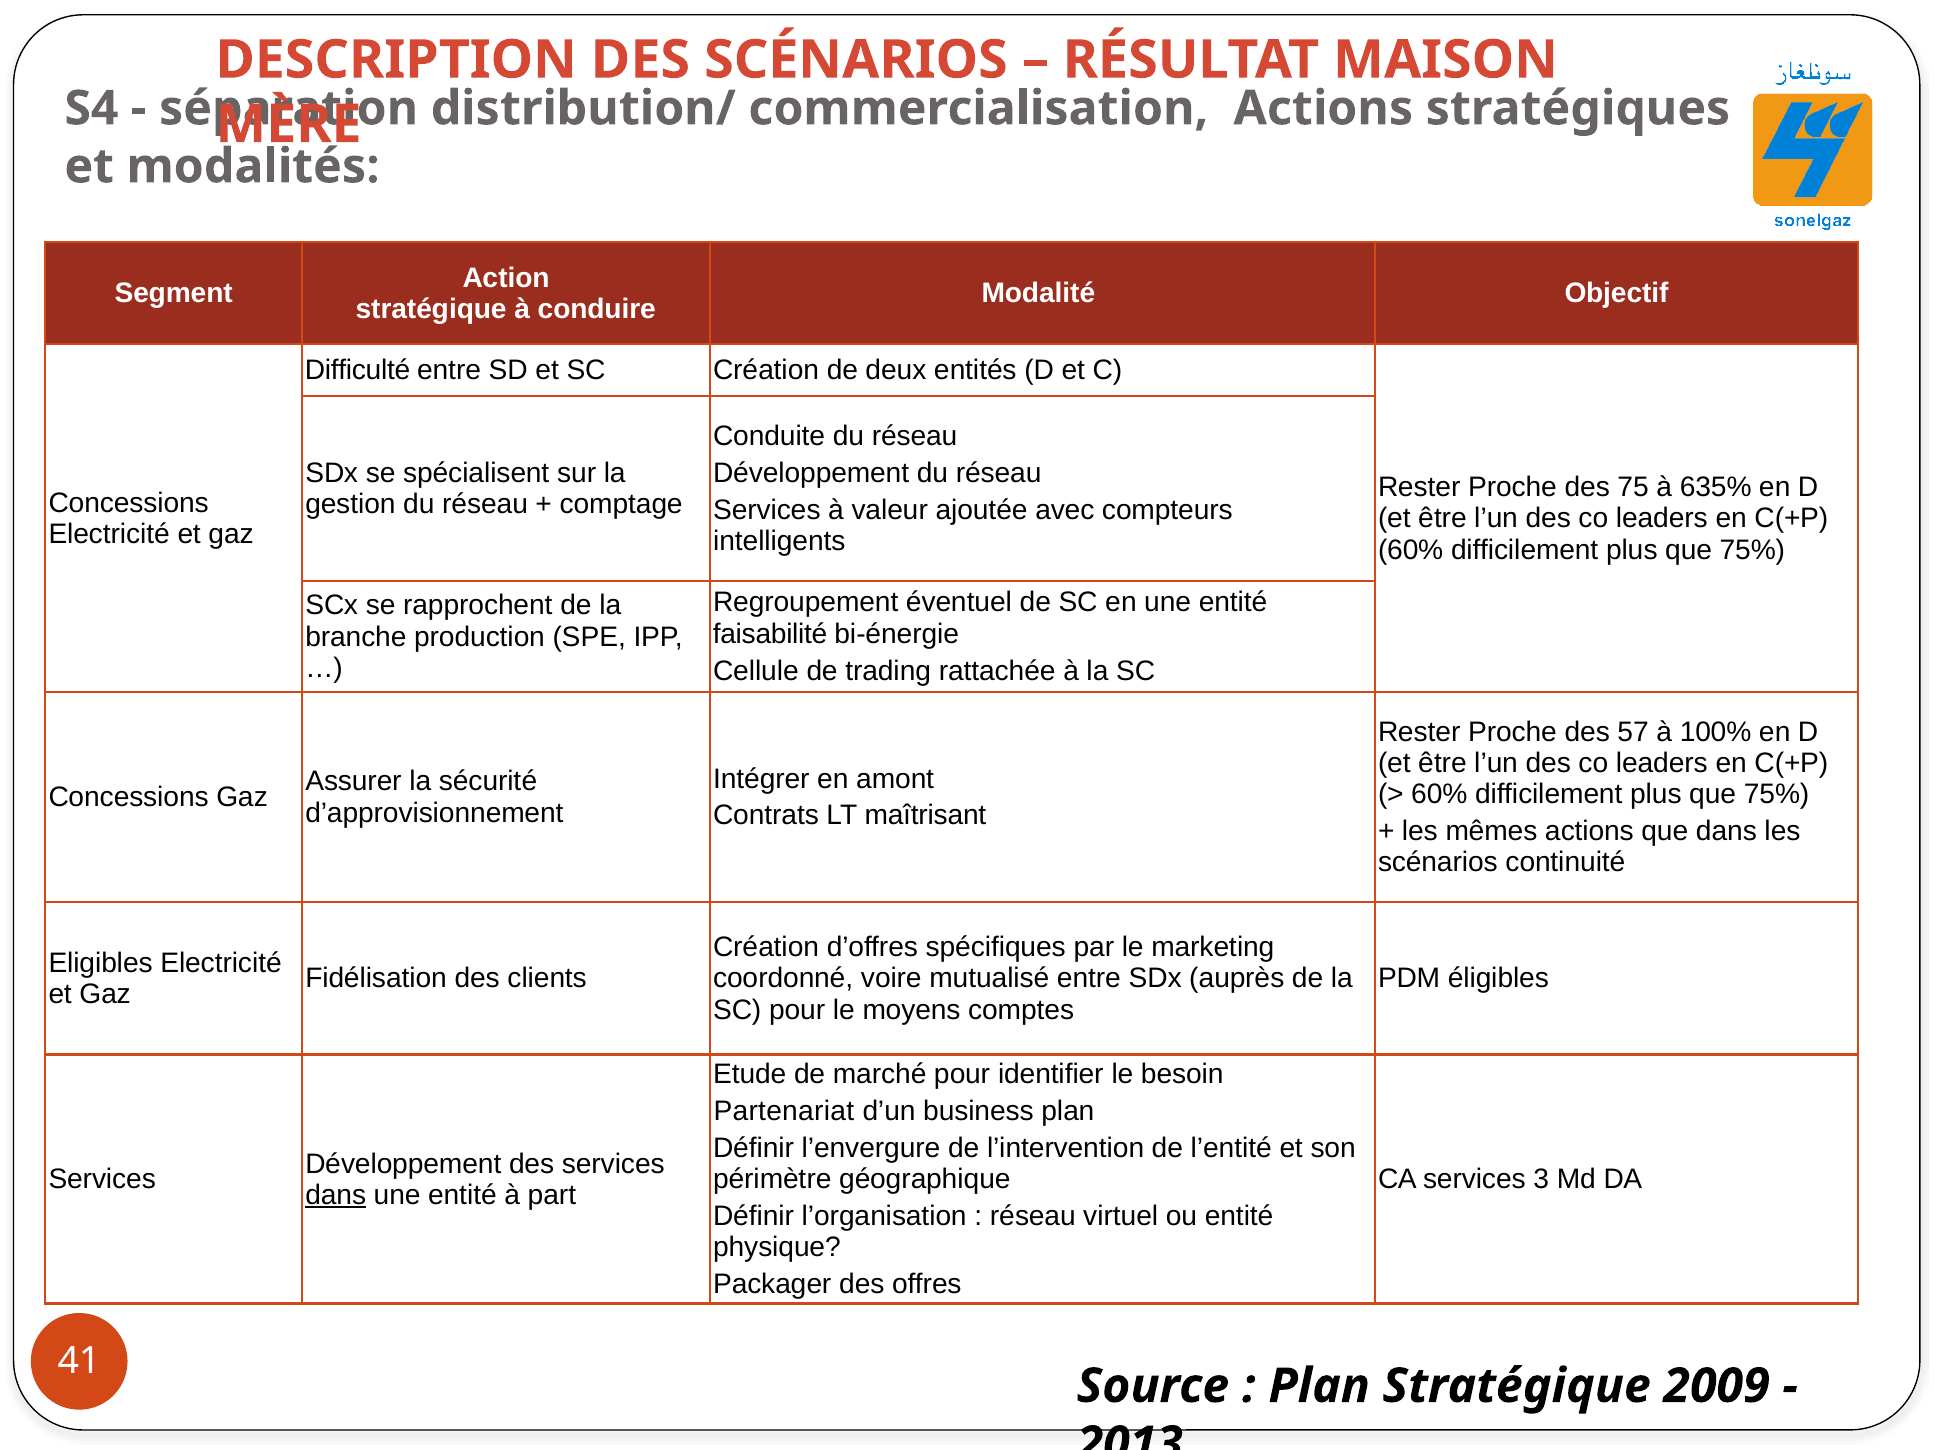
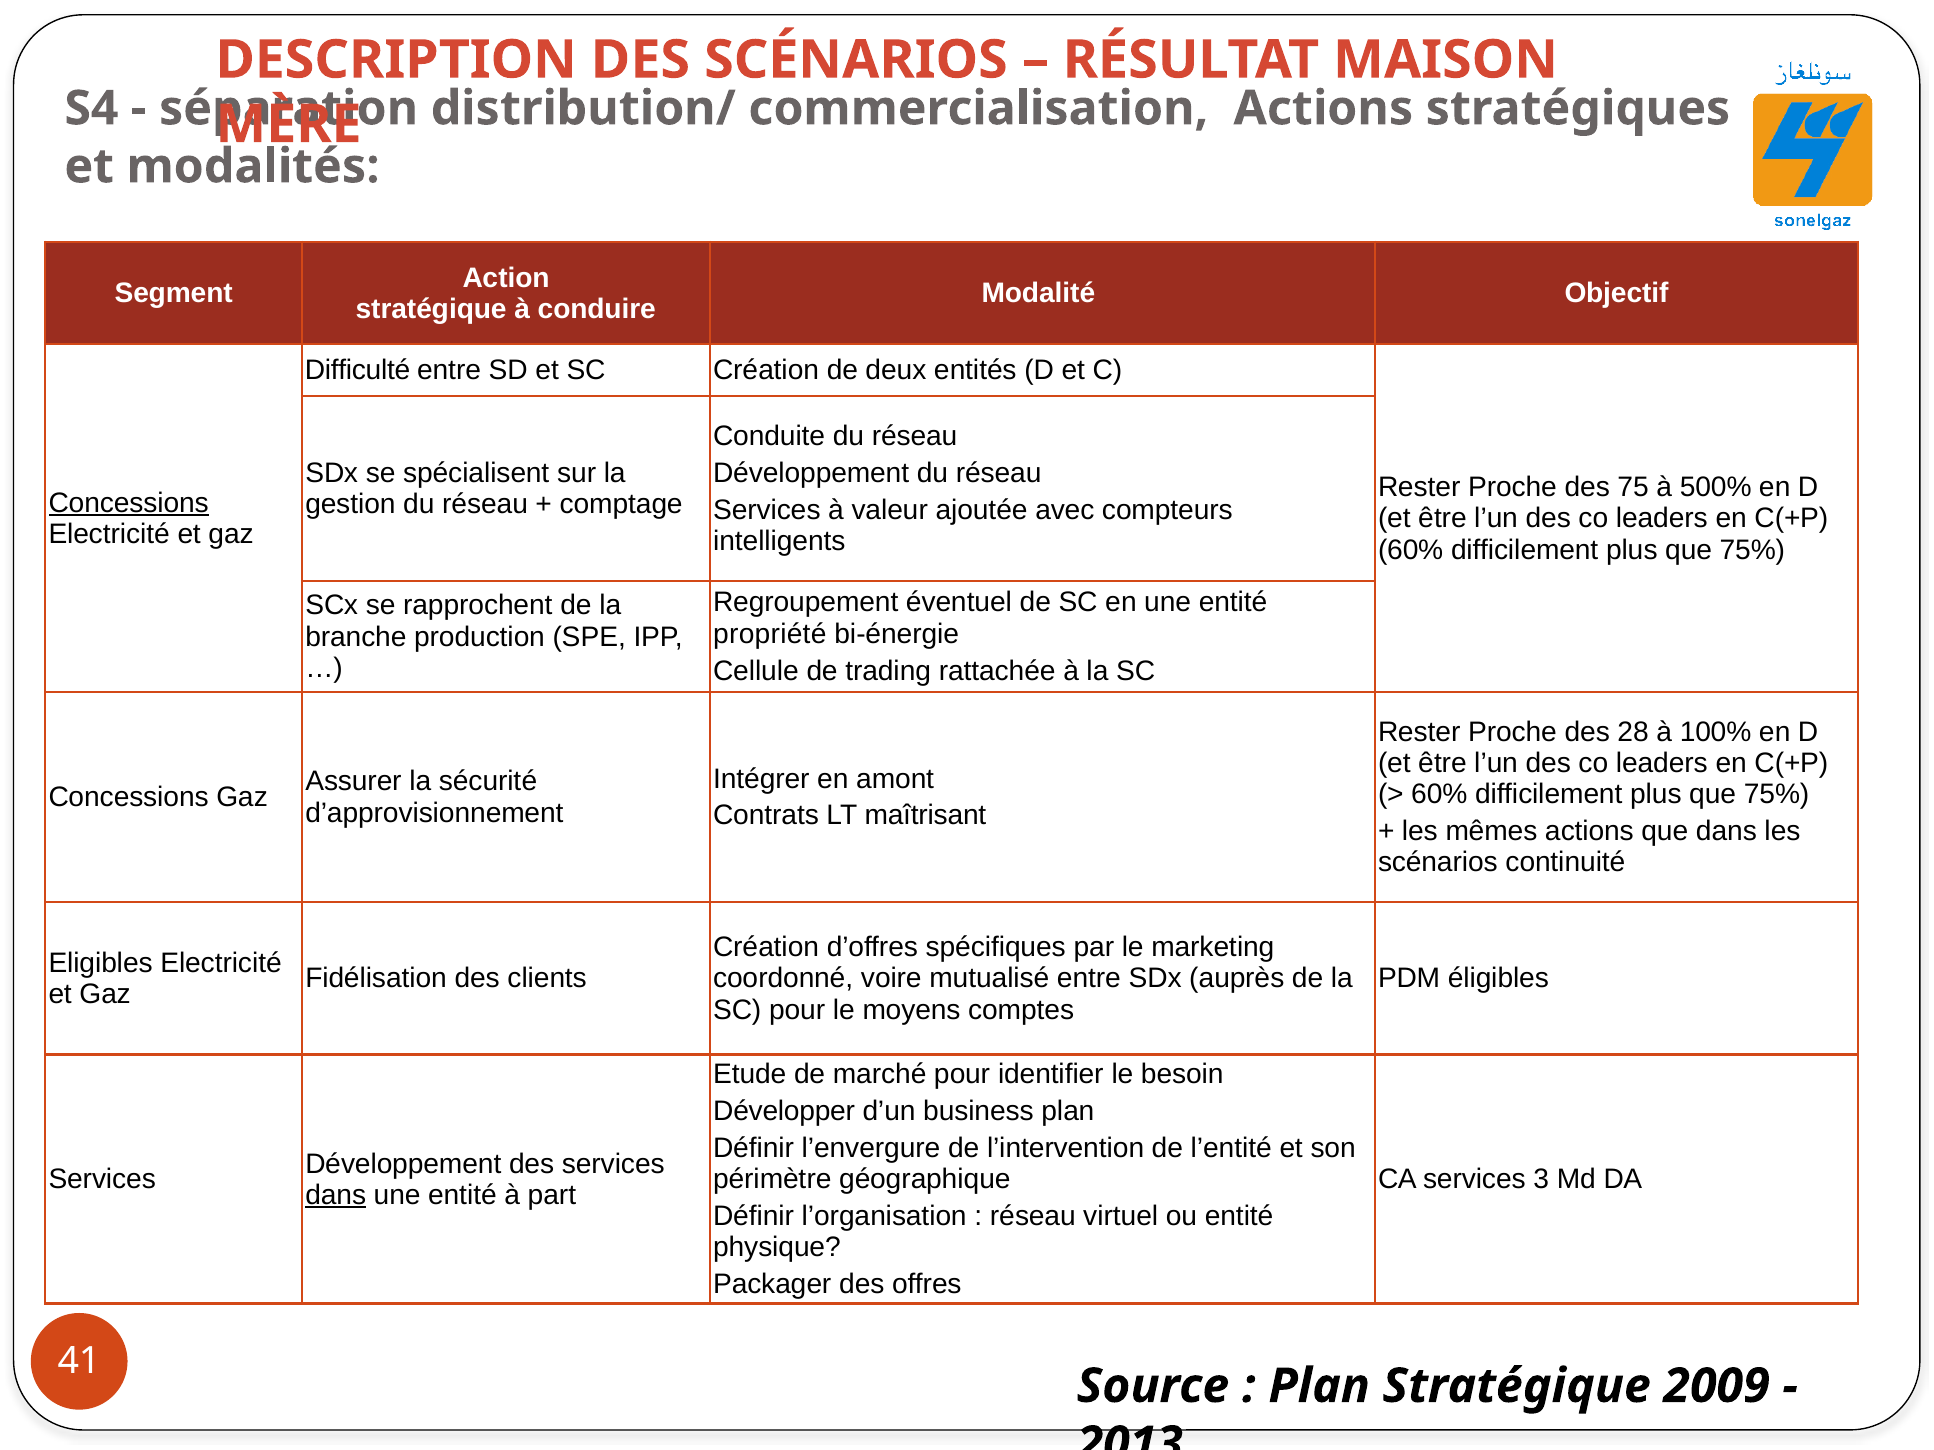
635%: 635% -> 500% (1716, 487)
Concessions underline: none -> present (129, 503)
faisabilité: faisabilité -> propriété (770, 634)
57: 57 -> 28 (1633, 732)
Partenariat: Partenariat -> Développer (784, 1112)
